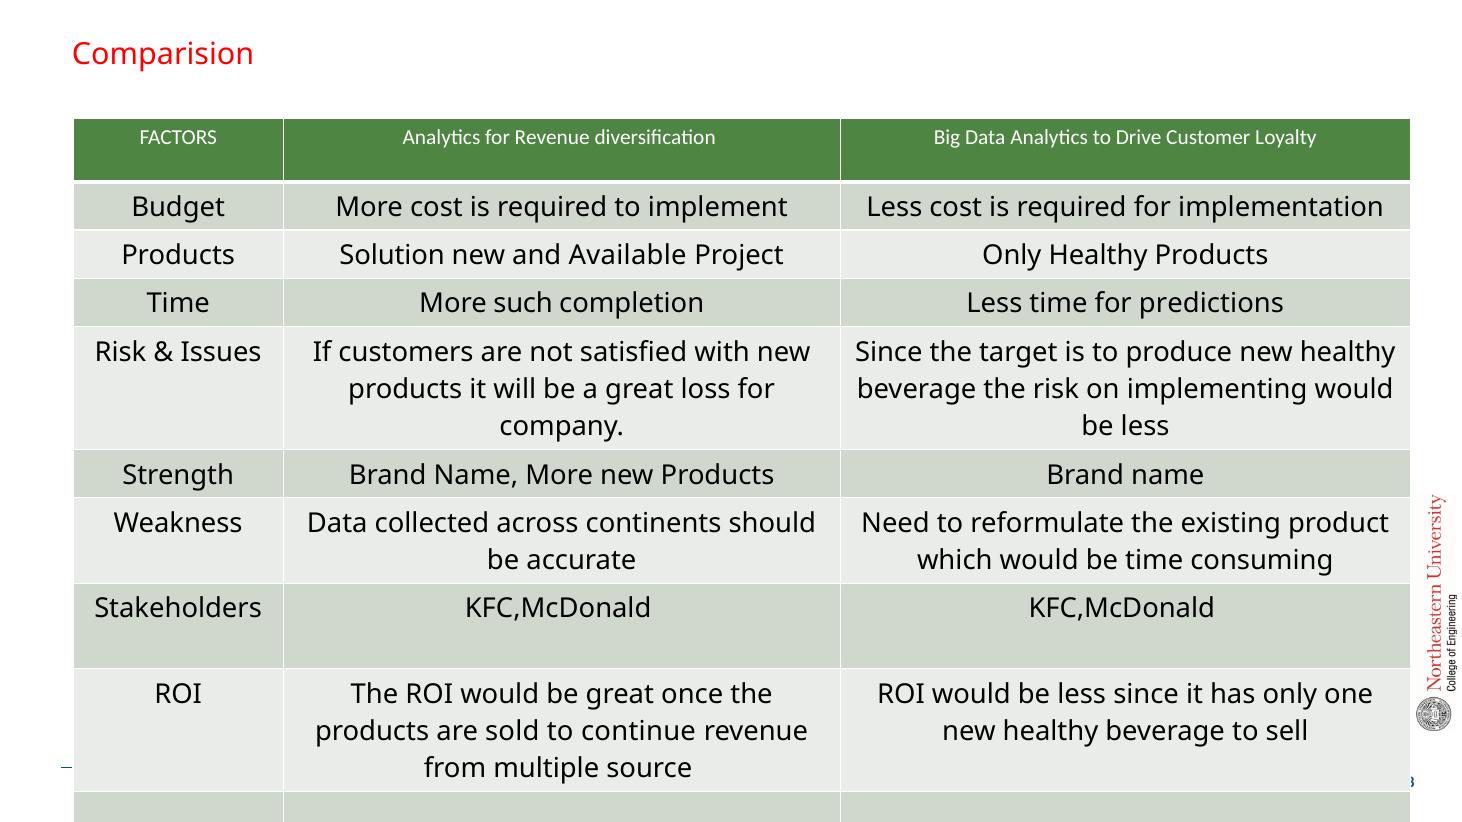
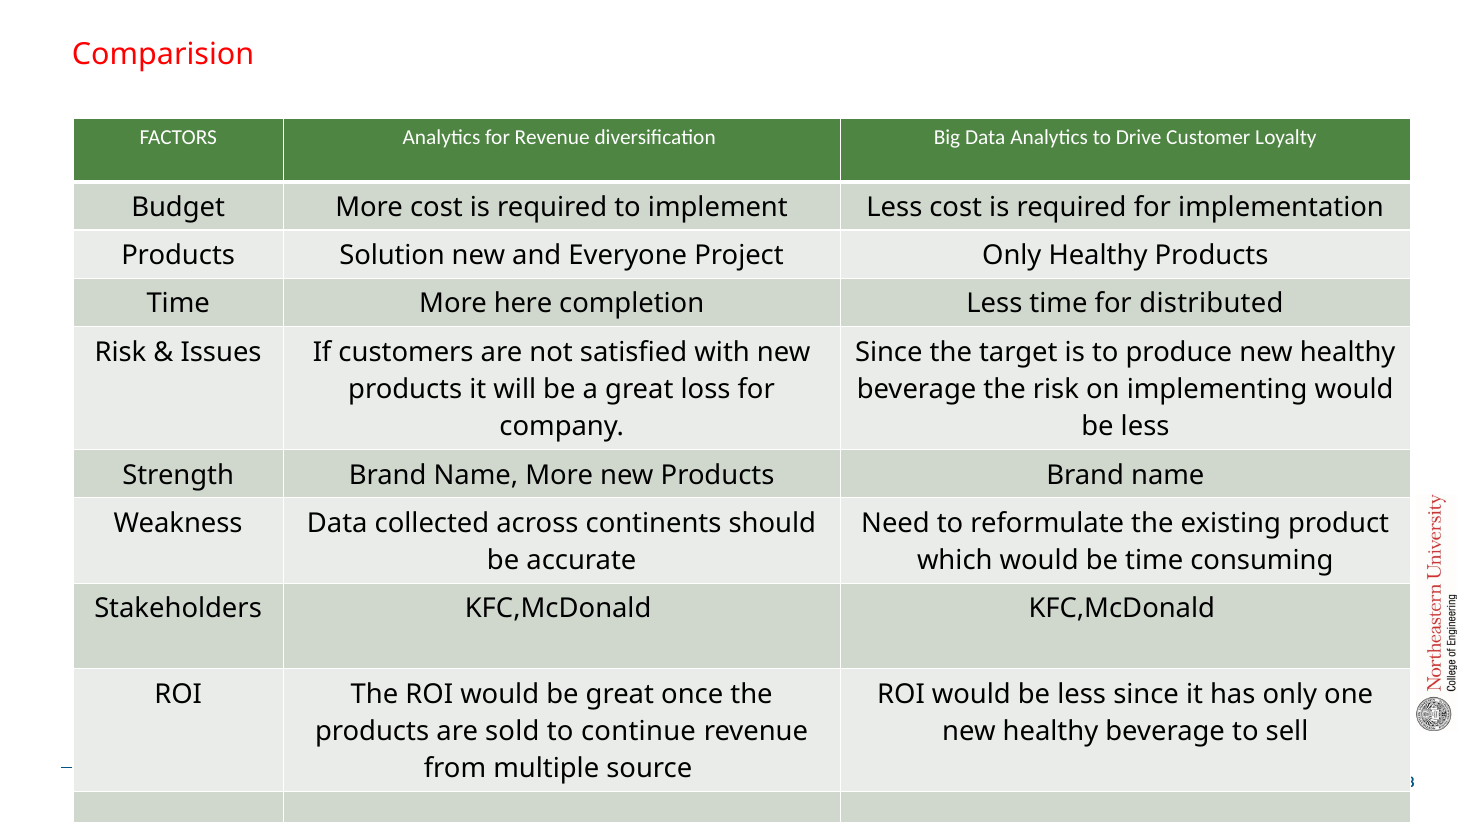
Available: Available -> Everyone (628, 256)
such: such -> here (523, 304)
predictions: predictions -> distributed (1211, 304)
